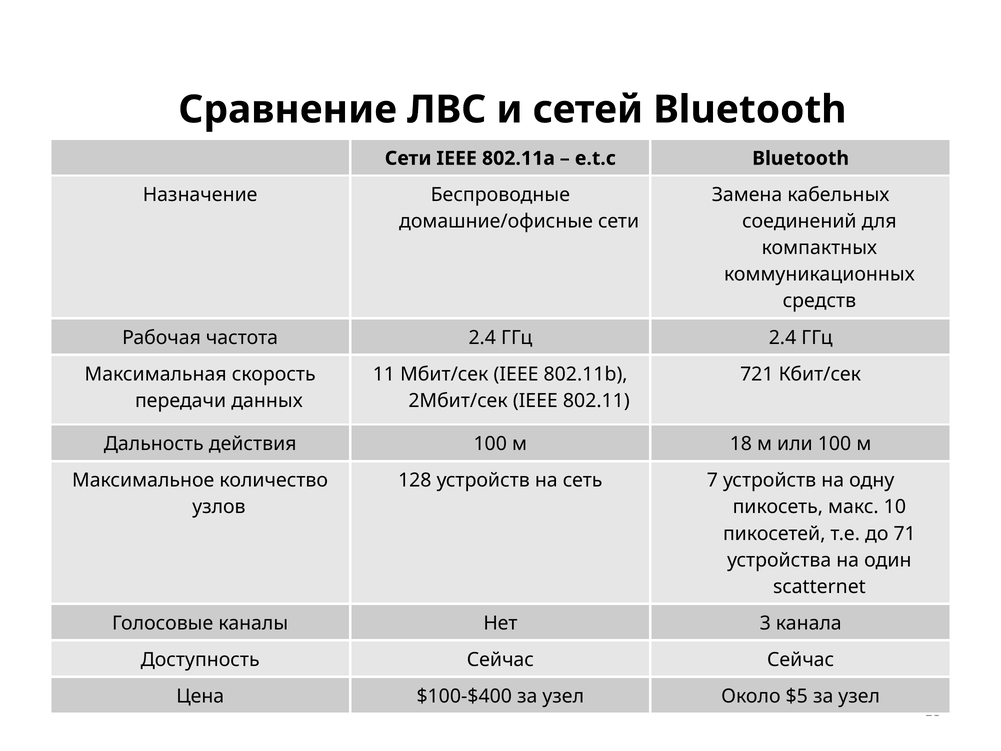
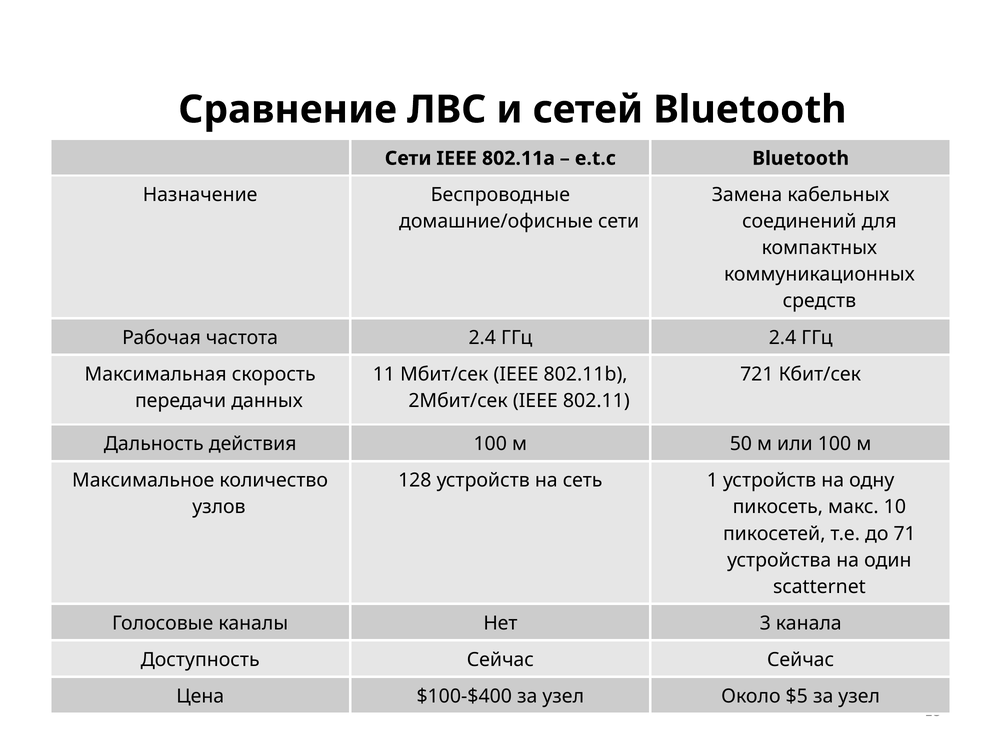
м 18: 18 -> 50 (741, 444)
7: 7 -> 1 (712, 480)
